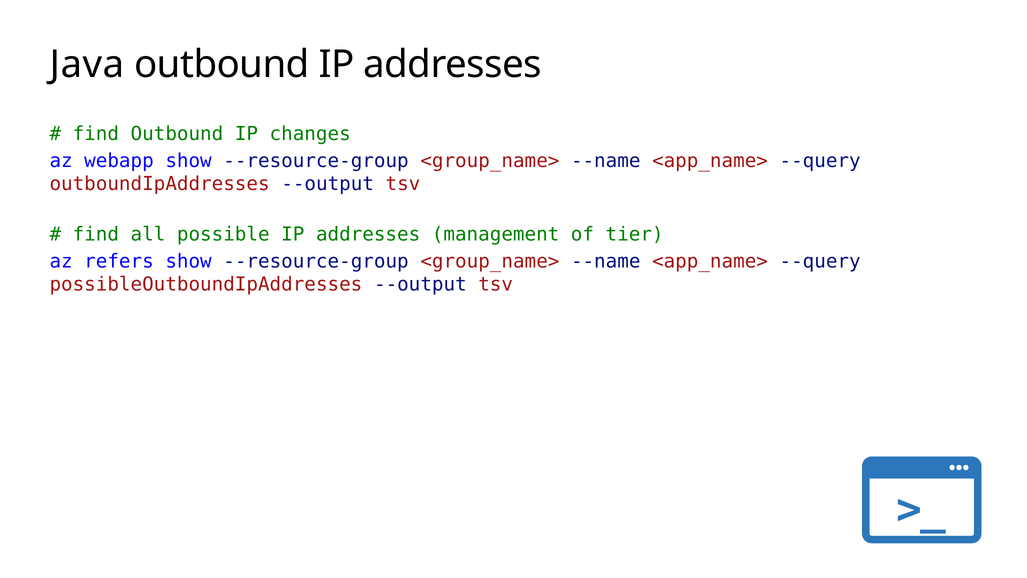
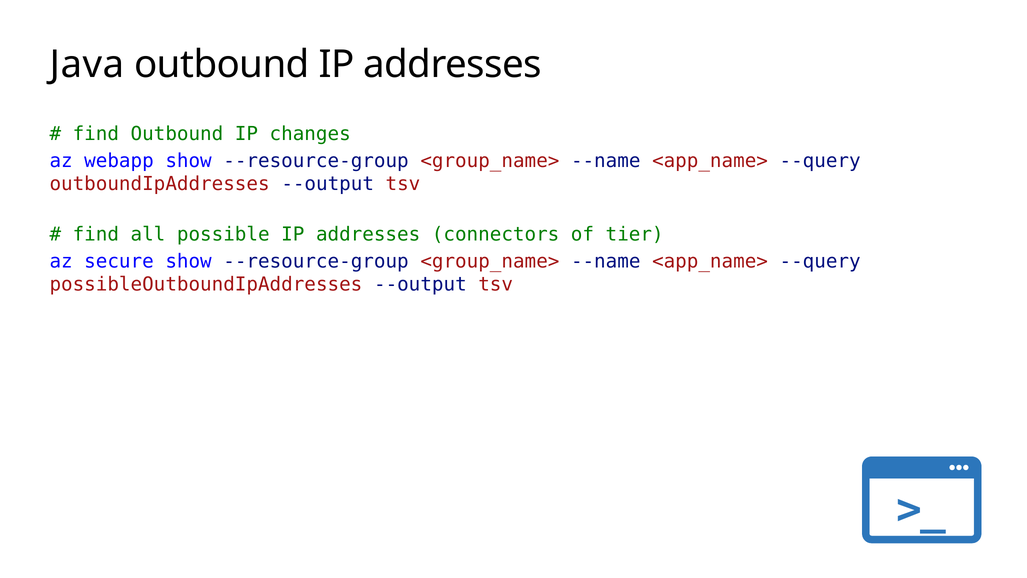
management: management -> connectors (496, 234)
refers: refers -> secure (119, 261)
